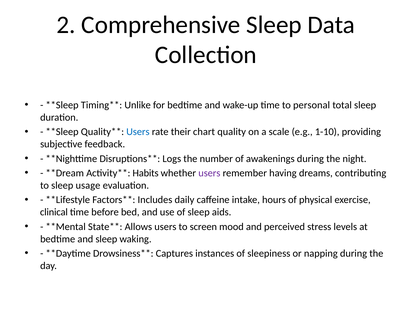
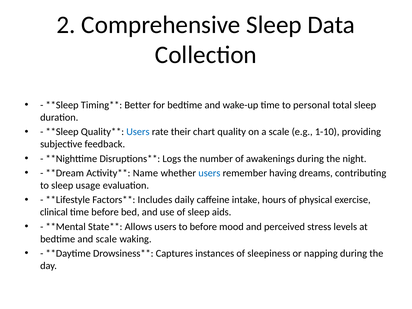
Unlike: Unlike -> Better (138, 105)
Habits: Habits -> Name (145, 173)
users colour: purple -> blue (209, 173)
to screen: screen -> before (203, 227)
and sleep: sleep -> scale (106, 239)
